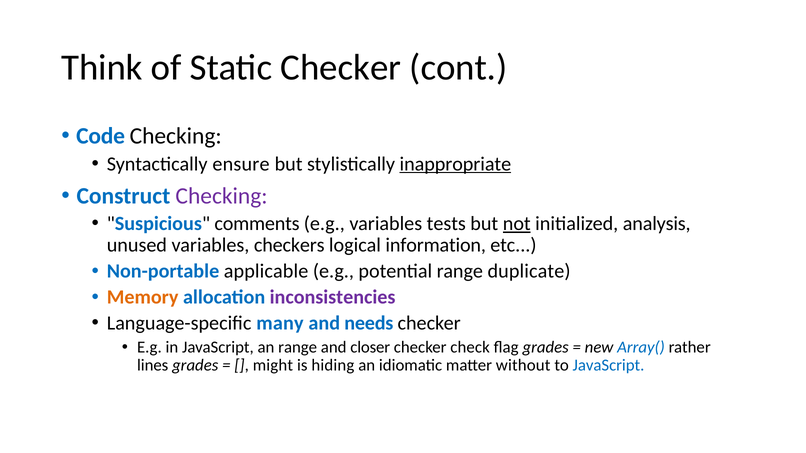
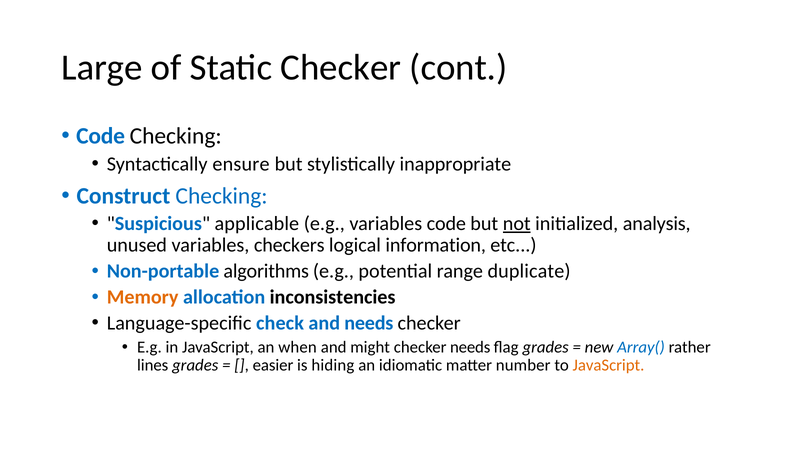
Think: Think -> Large (102, 68)
inappropriate underline: present -> none (455, 164)
Checking colour: purple -> blue (222, 196)
comments: comments -> applicable (257, 224)
variables tests: tests -> code (446, 224)
applicable: applicable -> algorithms (266, 271)
inconsistencies colour: purple -> black (333, 297)
many: many -> check (280, 323)
an range: range -> when (298, 348)
closer: closer -> might (370, 348)
checker check: check -> needs (470, 348)
might: might -> easier (273, 366)
without: without -> number (523, 366)
JavaScript colour: blue -> orange (608, 366)
